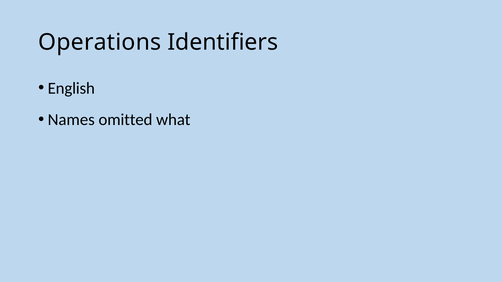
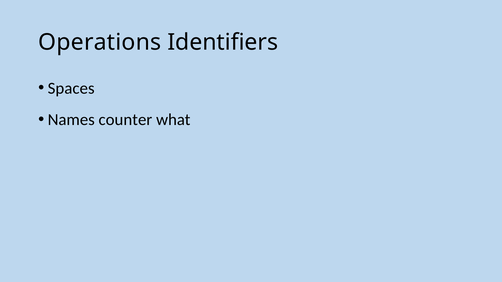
English: English -> Spaces (71, 88)
omitted: omitted -> counter (125, 120)
